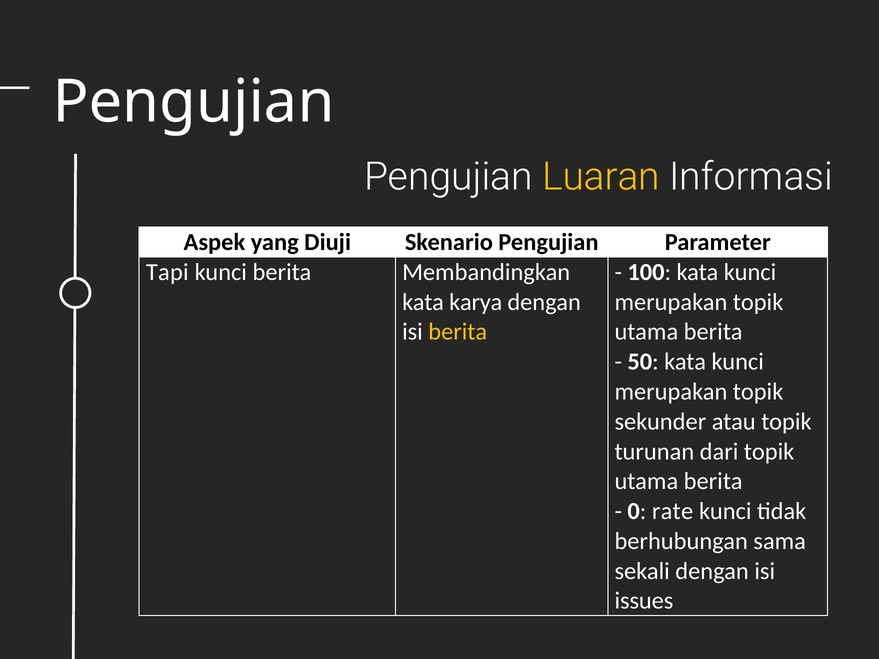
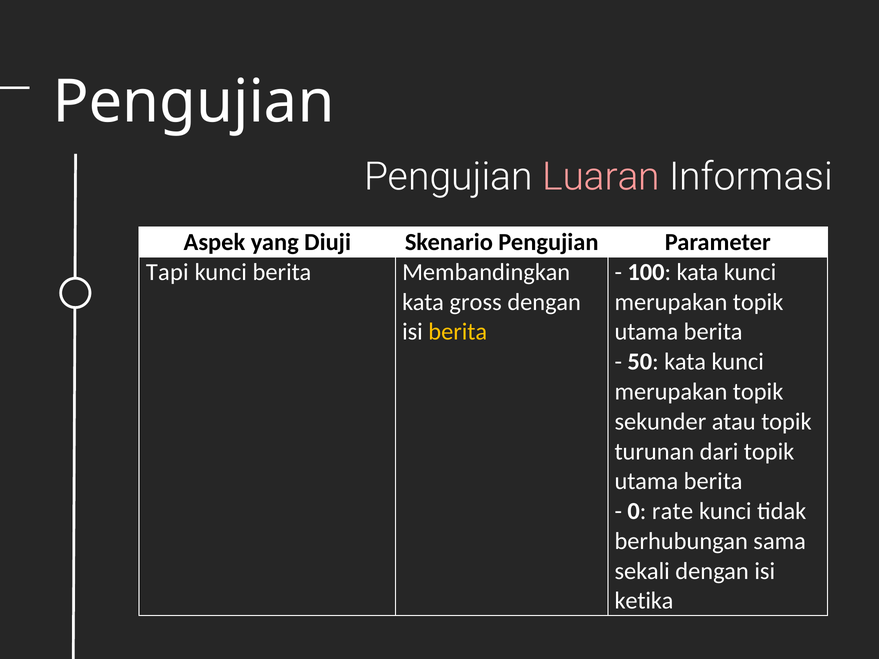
Luaran colour: yellow -> pink (601, 177)
karya: karya -> gross (476, 302)
issues: issues -> ketika (644, 601)
